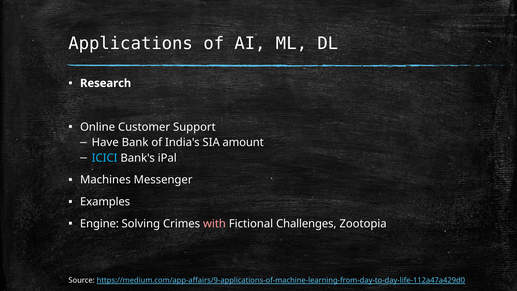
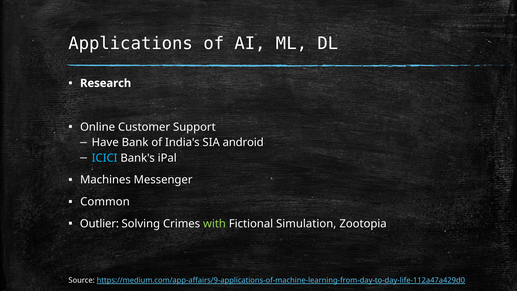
amount: amount -> android (243, 142)
Examples: Examples -> Common (105, 202)
Engine: Engine -> Outlier (99, 224)
with colour: pink -> light green (214, 224)
Challenges: Challenges -> Simulation (306, 224)
